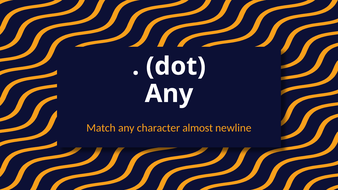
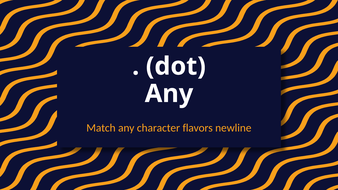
almost: almost -> flavors (198, 128)
